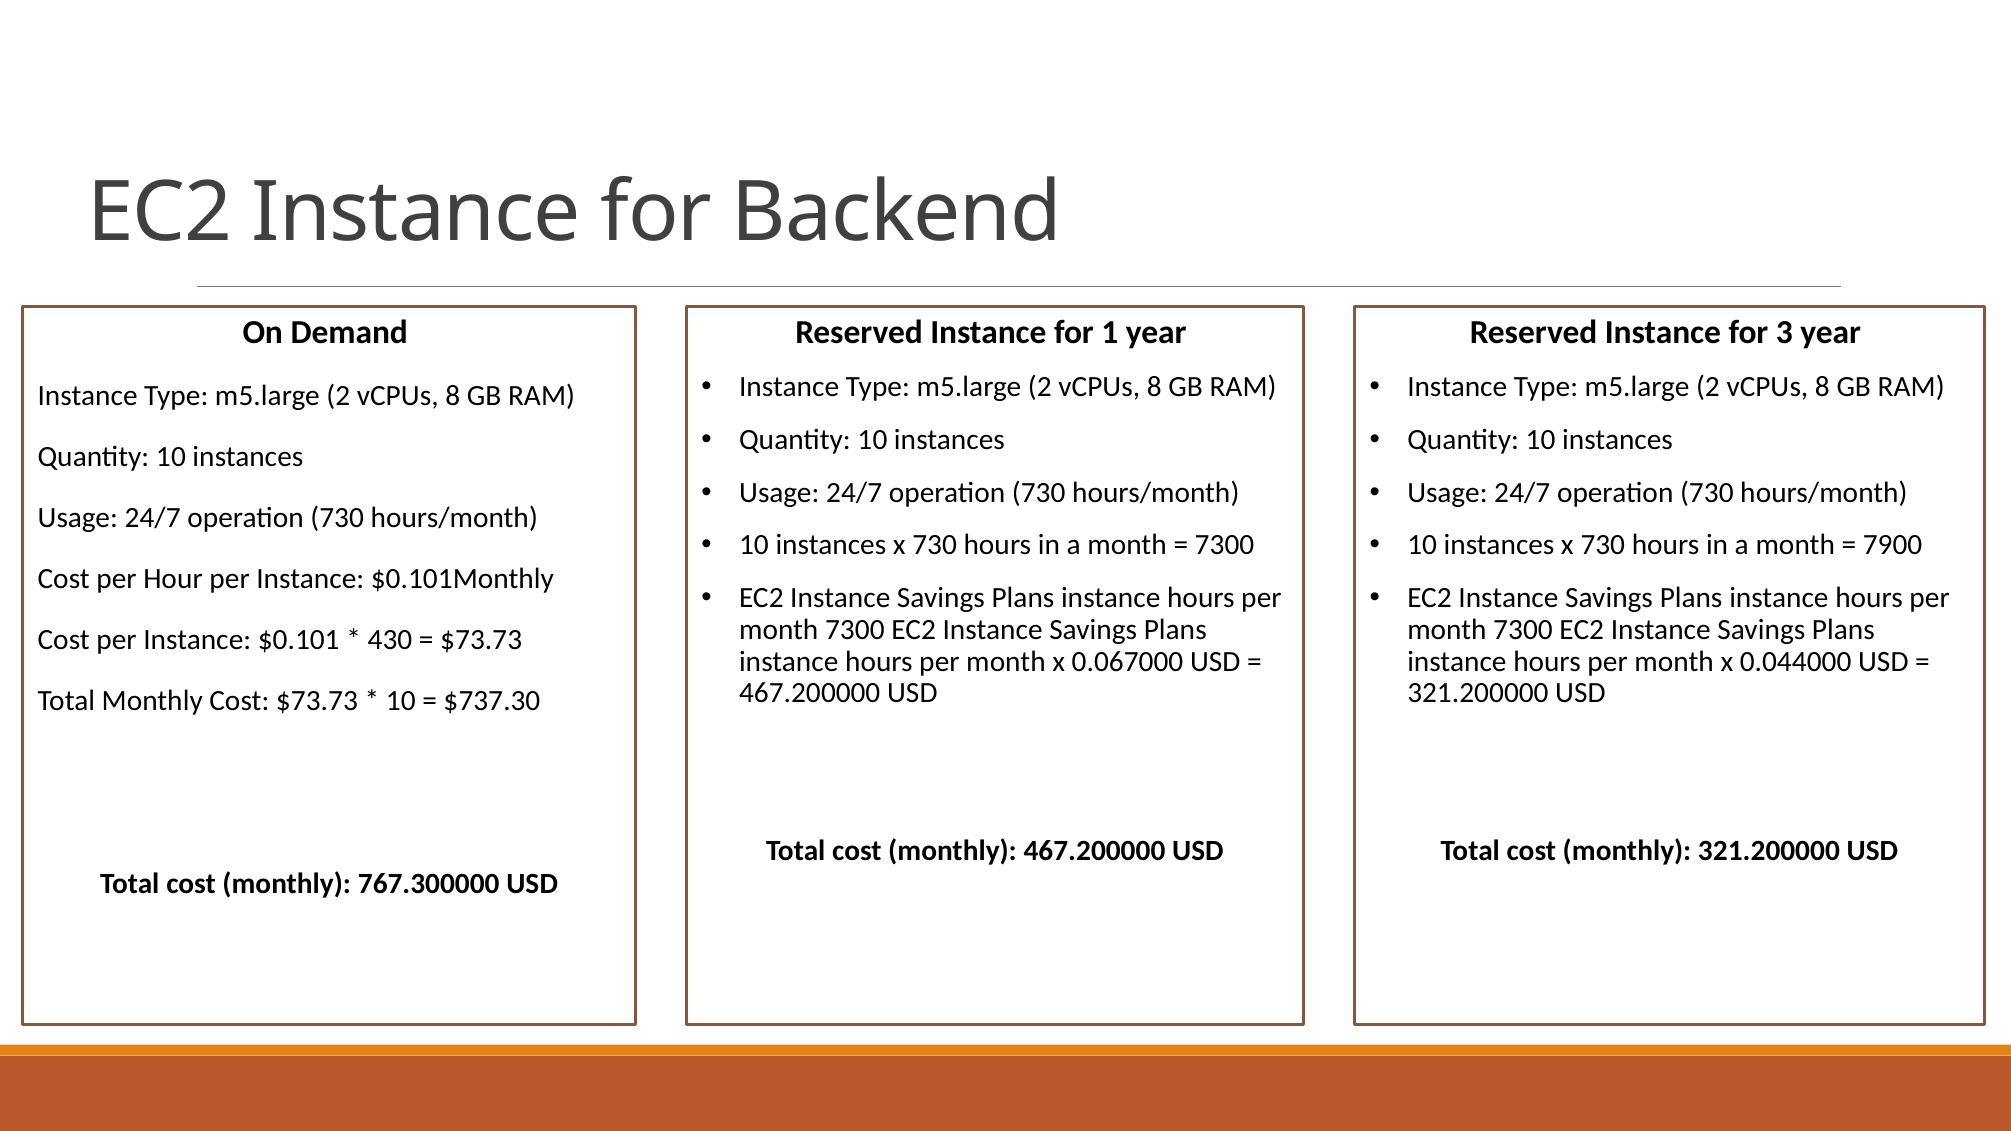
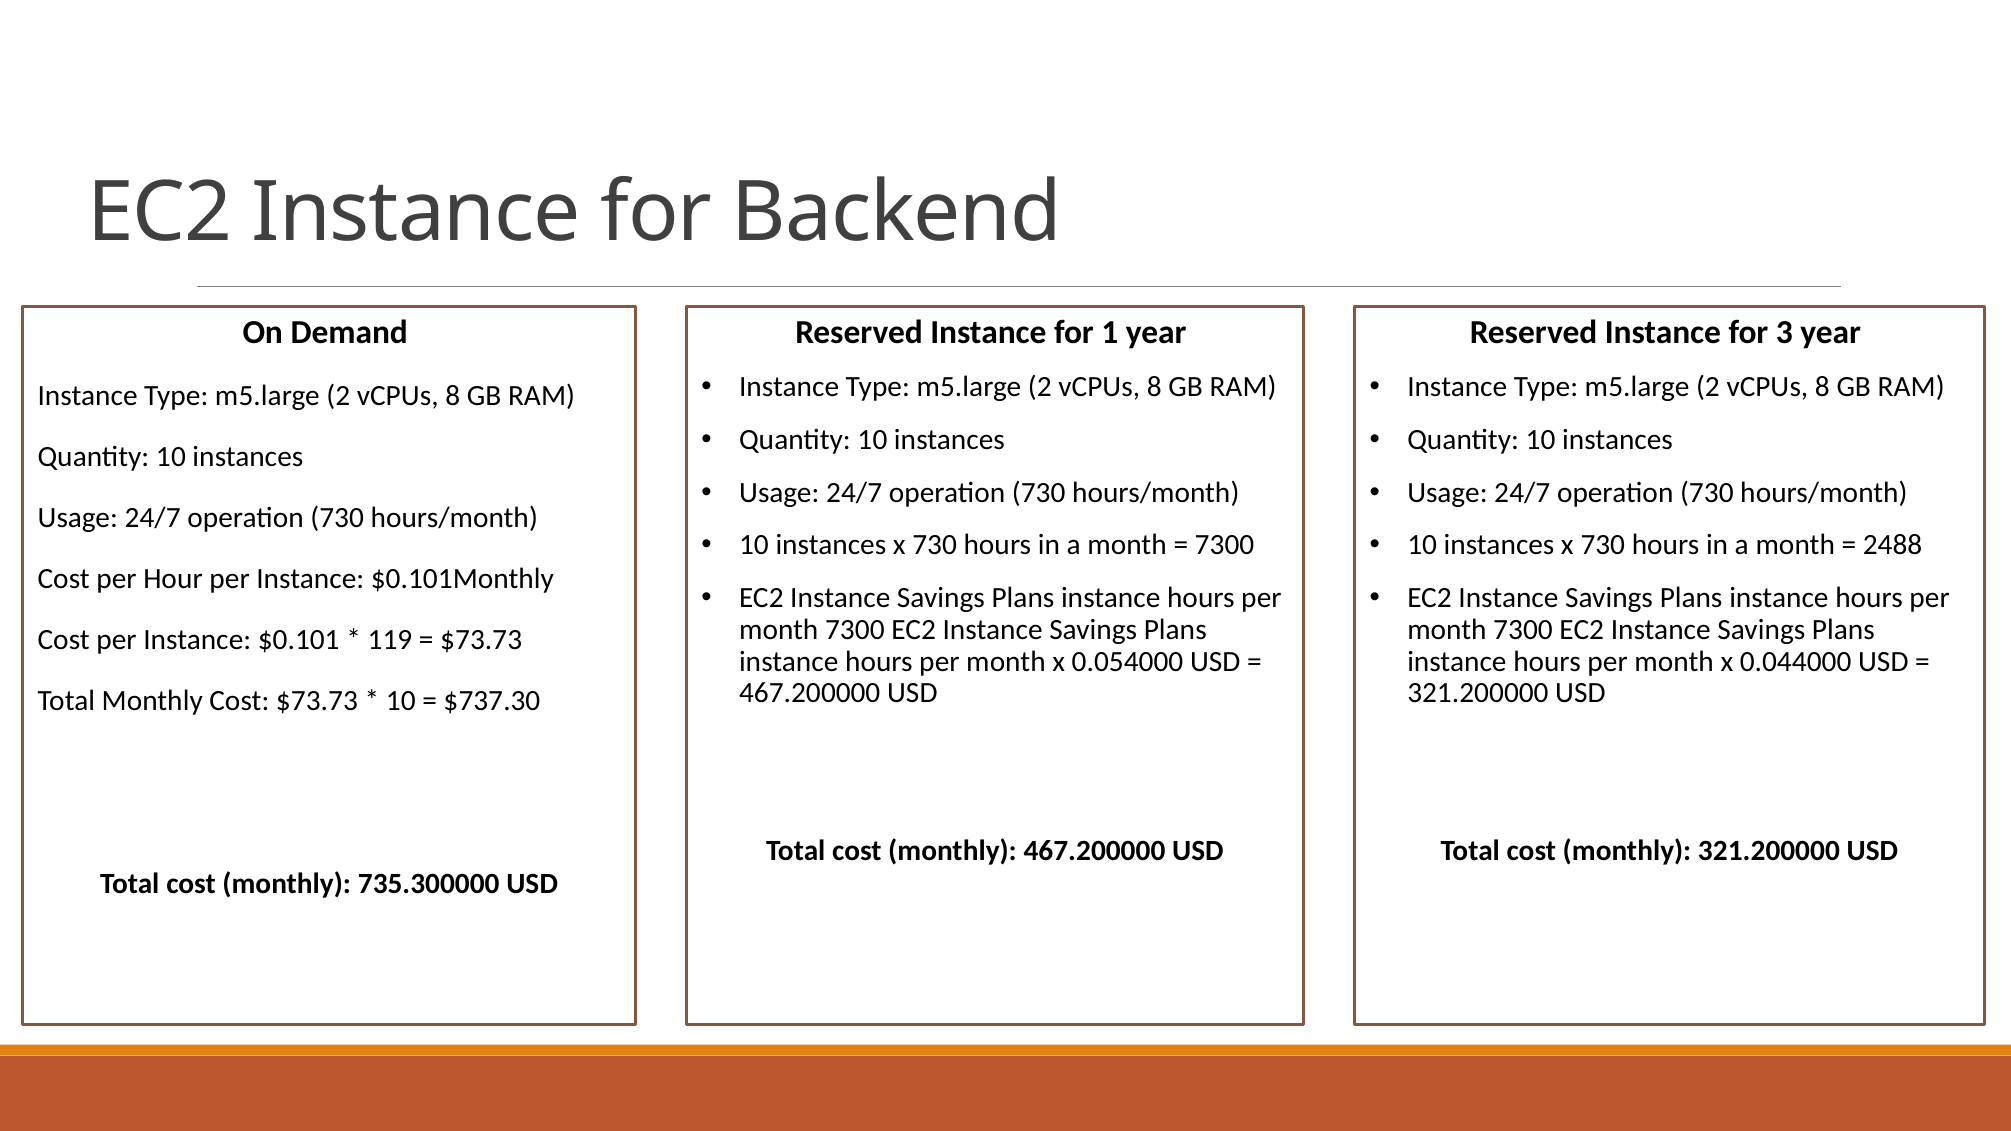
7900: 7900 -> 2488 (1893, 545)
430: 430 -> 119 (390, 640)
0.067000: 0.067000 -> 0.054000 (1127, 662)
767.300000: 767.300000 -> 735.300000 (429, 884)
